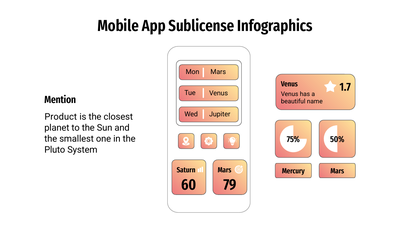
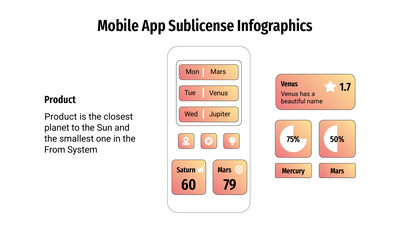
Mention: Mention -> Product (60, 100)
Pluto: Pluto -> From (55, 150)
